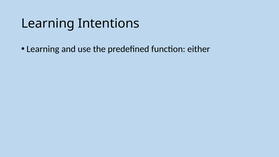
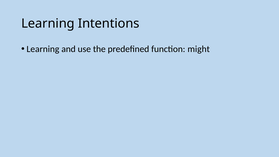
either: either -> might (199, 49)
